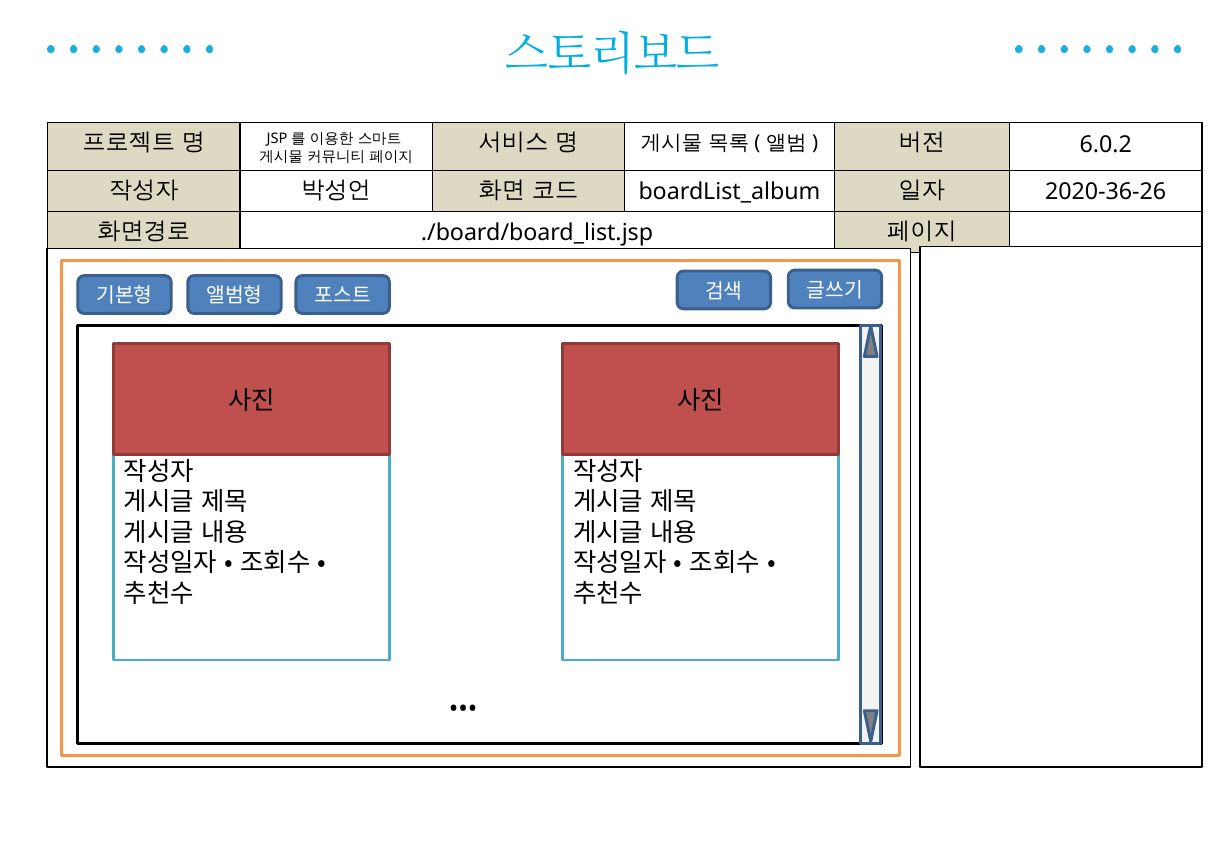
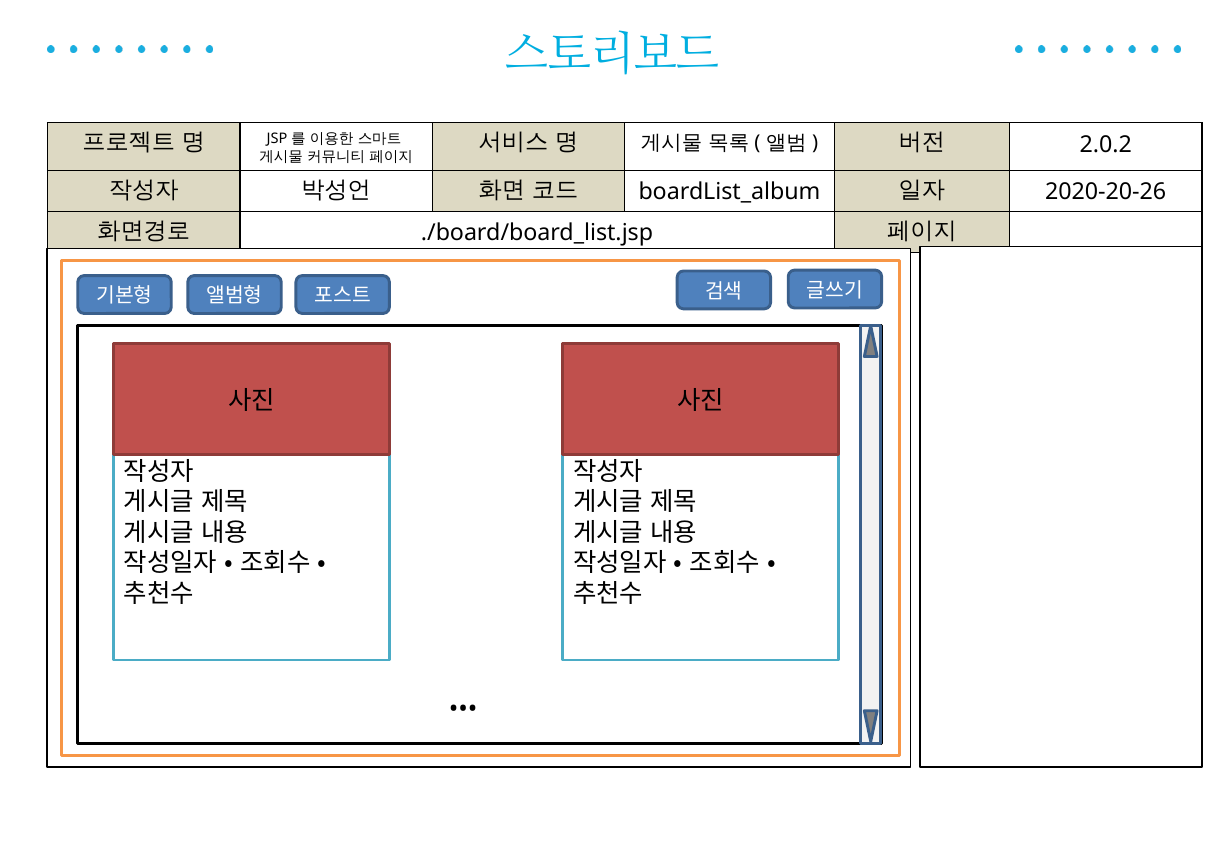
6.0.2: 6.0.2 -> 2.0.2 (1106, 145)
2020-36-26: 2020-36-26 -> 2020-20-26 (1106, 192)
